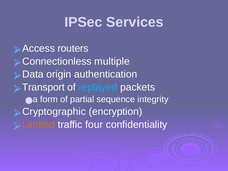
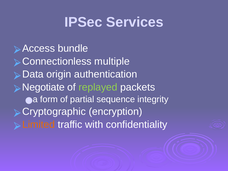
routers: routers -> bundle (73, 48)
Transport: Transport -> Negotiate (43, 87)
replayed colour: light blue -> light green (98, 87)
four: four -> with (94, 125)
